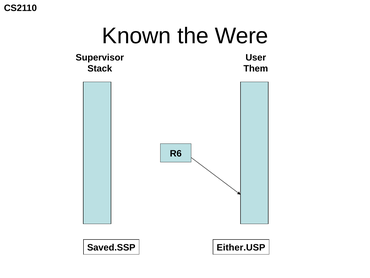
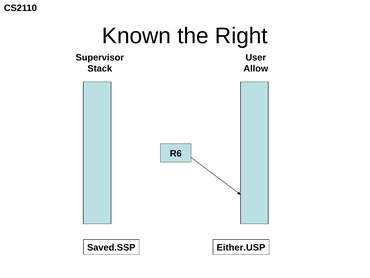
Were: Were -> Right (241, 36)
Them: Them -> Allow (256, 68)
